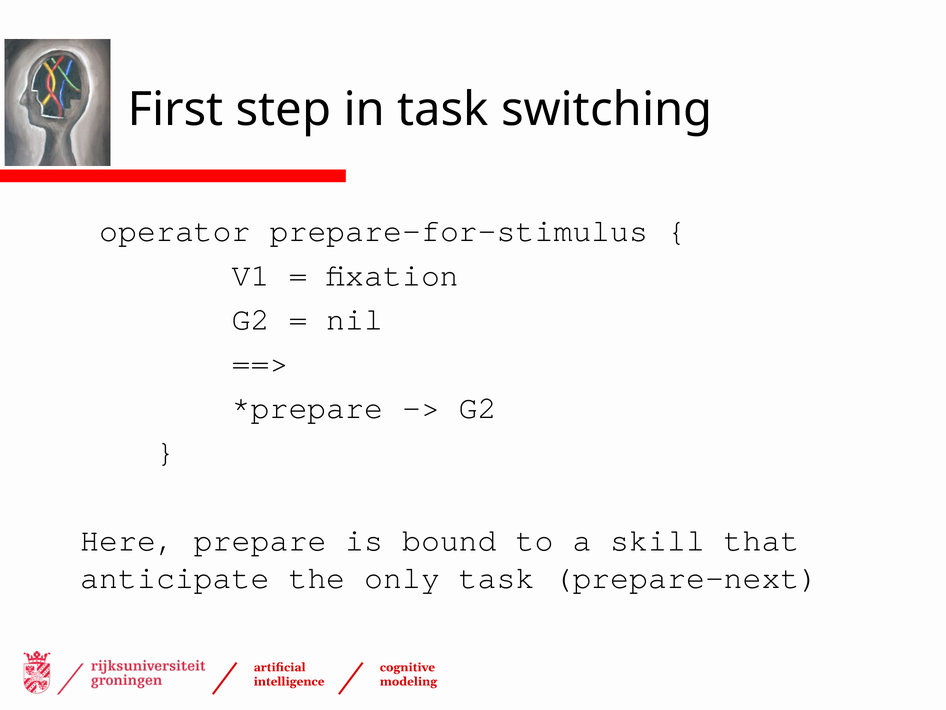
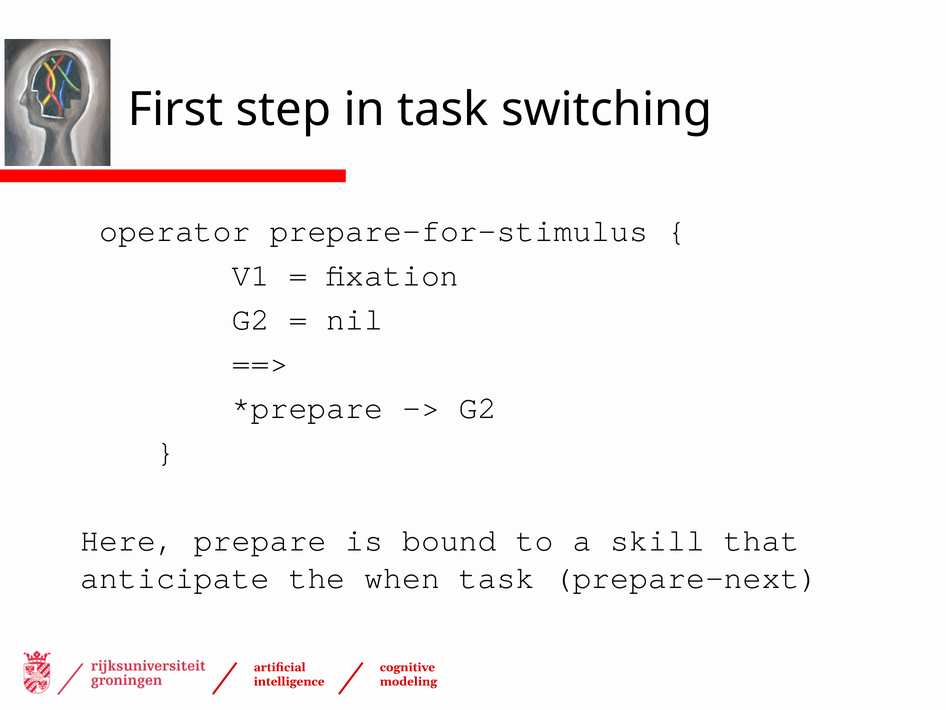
only: only -> when (402, 578)
